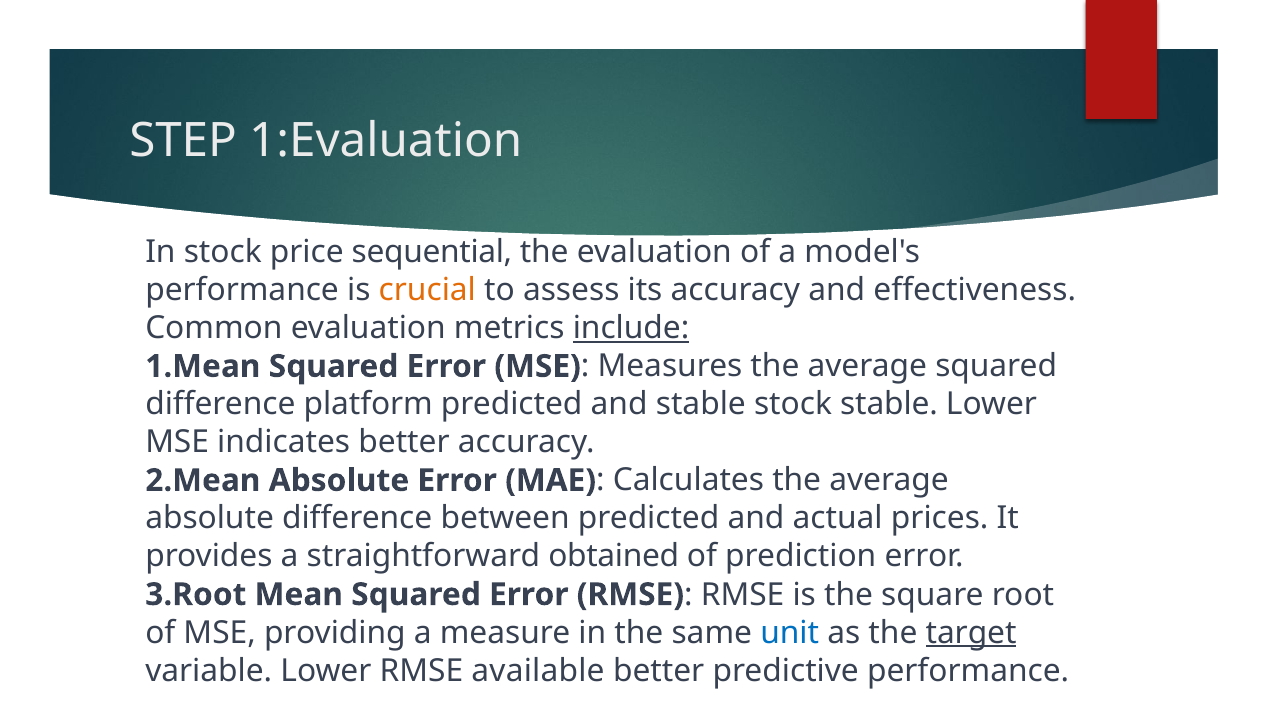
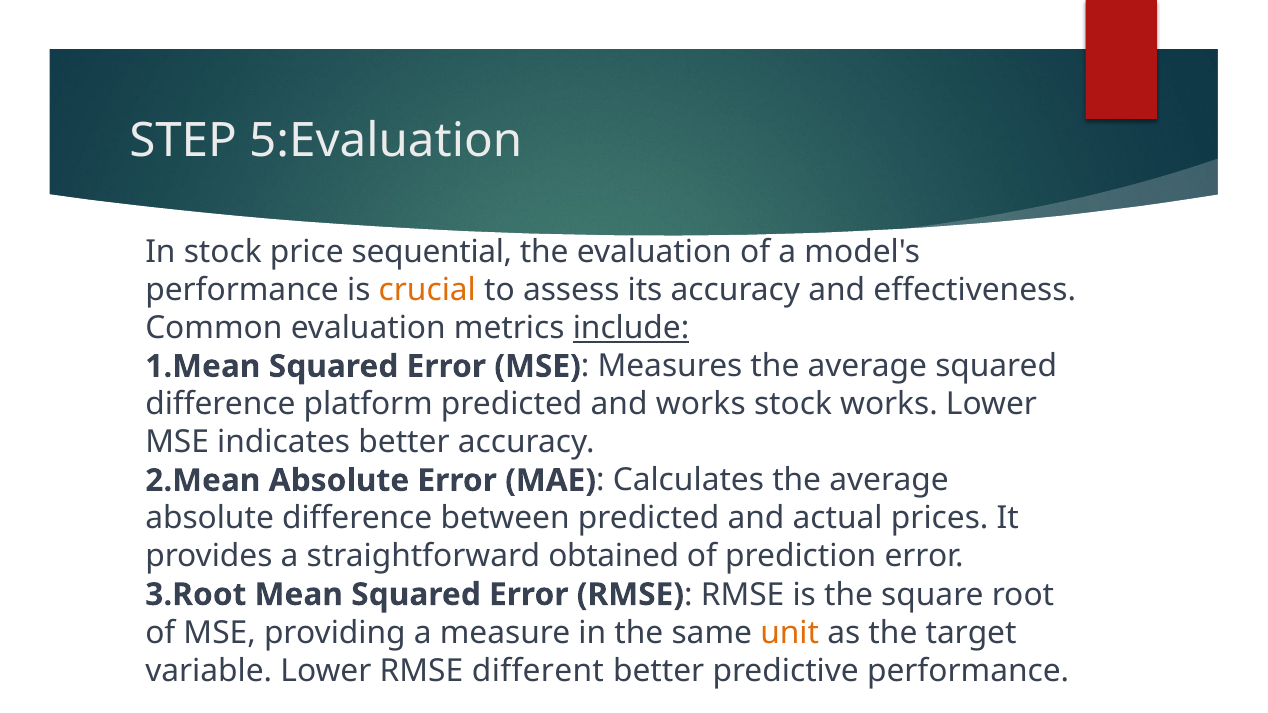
1:Evaluation: 1:Evaluation -> 5:Evaluation (386, 141)
and stable: stable -> works (701, 405)
stock stable: stable -> works (889, 405)
unit colour: blue -> orange (790, 633)
target underline: present -> none (971, 633)
available: available -> different (538, 671)
